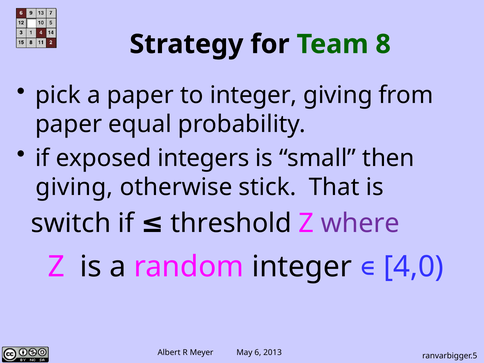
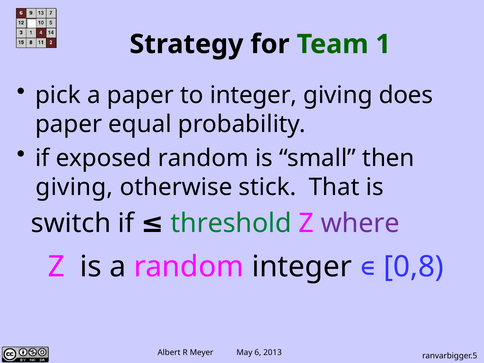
8: 8 -> 1 (383, 44)
from: from -> does (406, 95)
exposed integers: integers -> random (203, 158)
threshold colour: black -> green (231, 223)
4,0: 4,0 -> 0,8 (414, 267)
